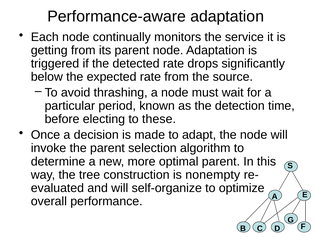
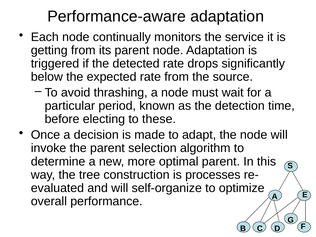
nonempty: nonempty -> processes (213, 175)
